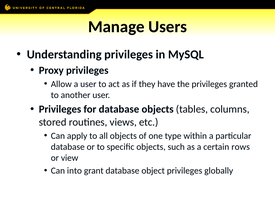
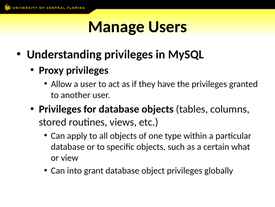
rows: rows -> what (241, 146)
